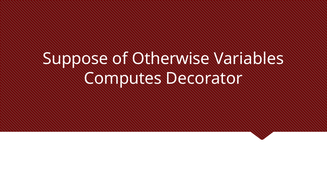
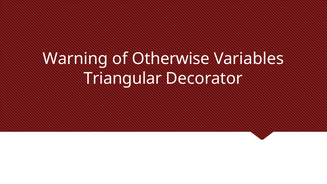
Suppose: Suppose -> Warning (75, 59)
Computes: Computes -> Triangular (123, 78)
